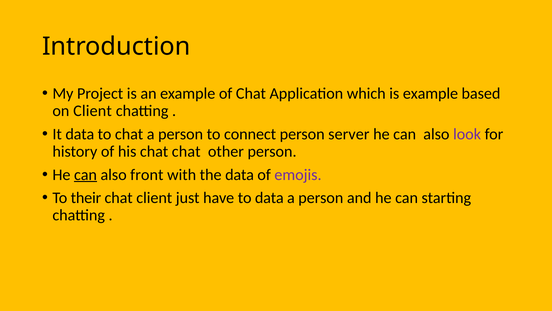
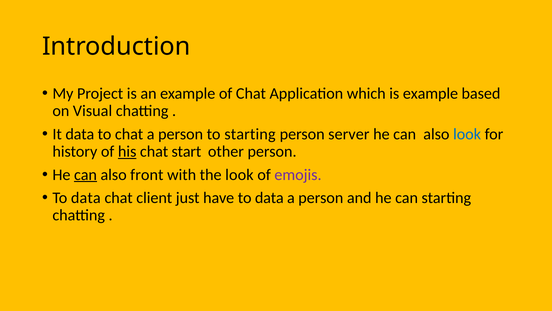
on Client: Client -> Visual (93, 111)
to connect: connect -> starting (250, 134)
look colour: purple -> blue (467, 134)
his underline: none -> present (127, 151)
chat chat: chat -> start (186, 151)
the data: data -> look (239, 174)
their: their -> data (86, 198)
